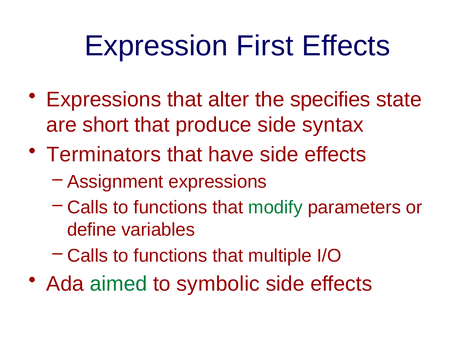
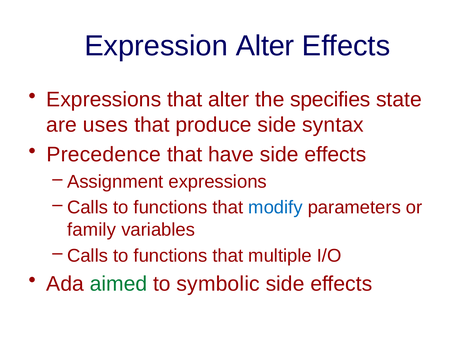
Expression First: First -> Alter (265, 46)
short: short -> uses (105, 125)
Terminators: Terminators -> Precedence (104, 155)
modify colour: green -> blue (275, 208)
define: define -> family (92, 230)
